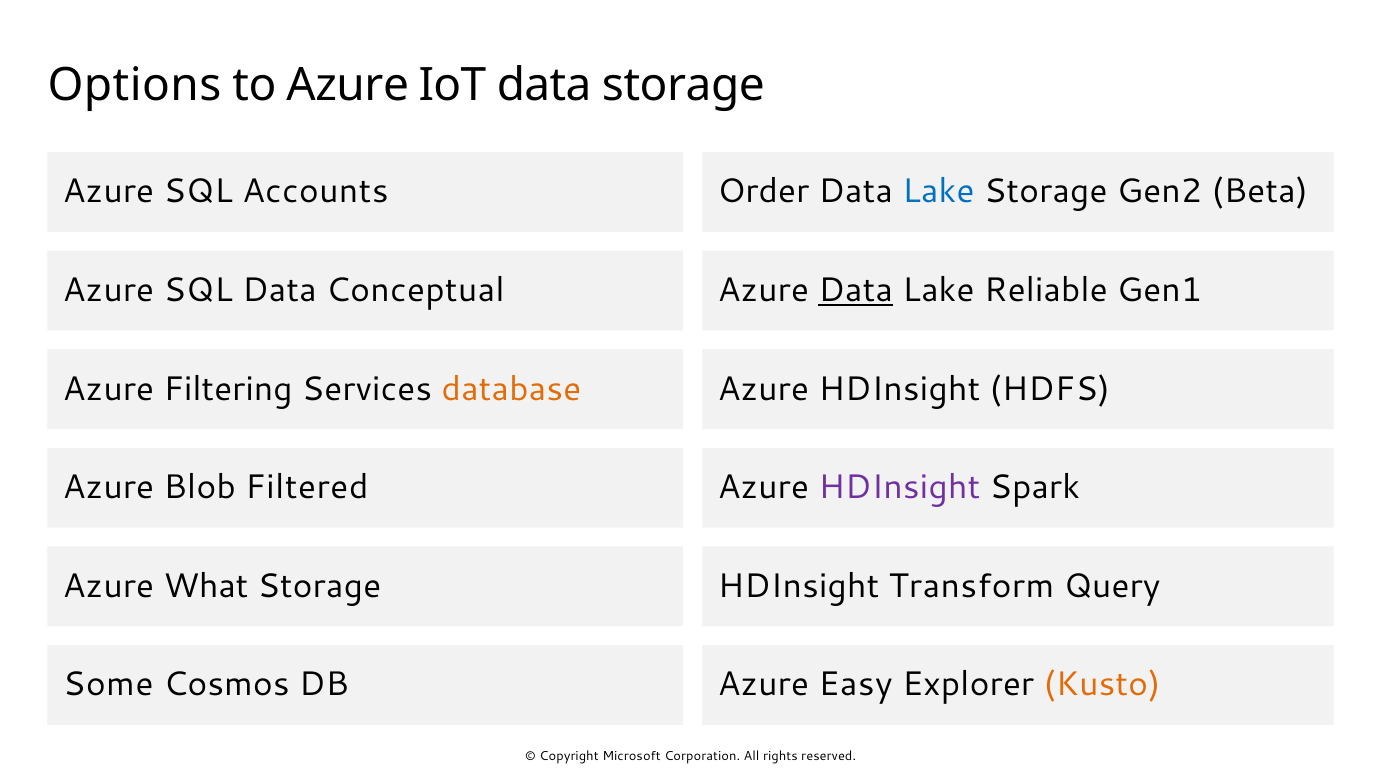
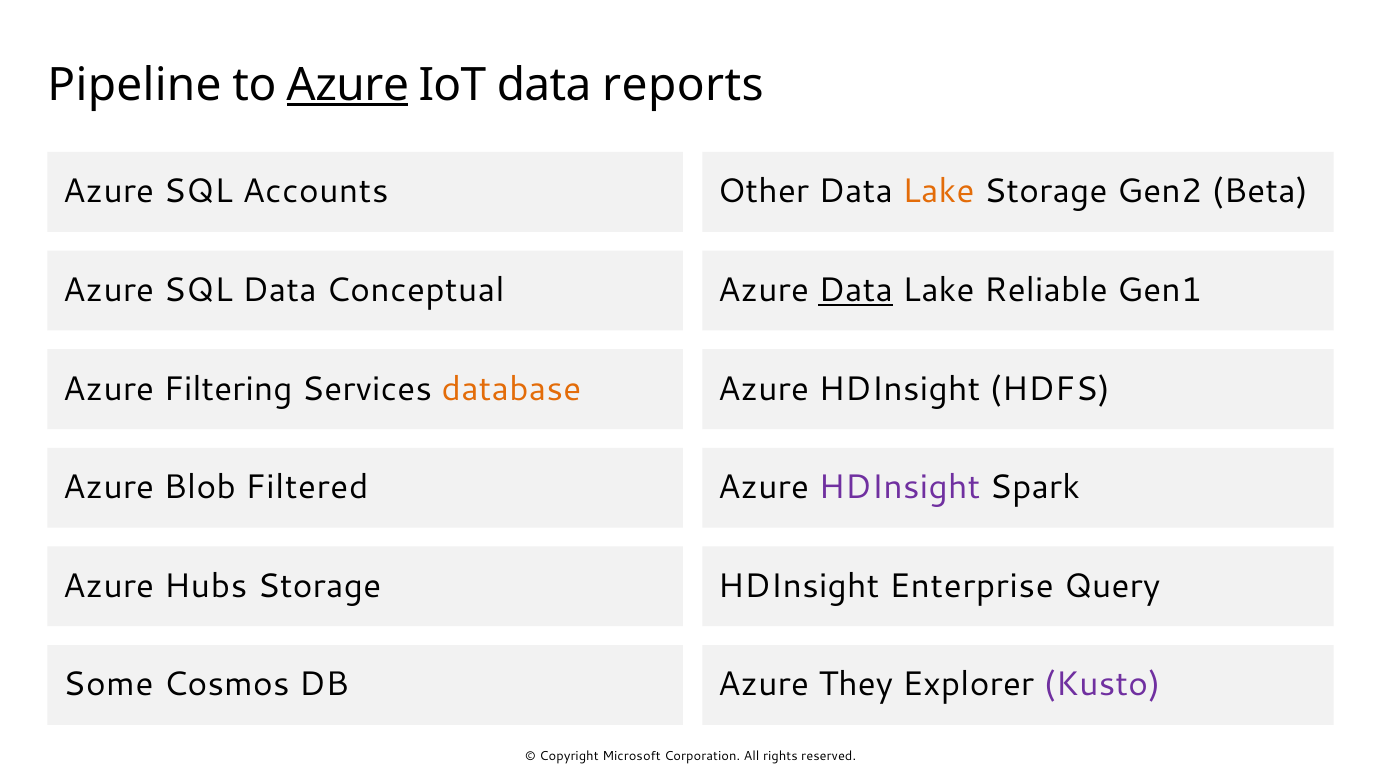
Options: Options -> Pipeline (135, 85)
Azure underline: none -> present (348, 85)
data storage: storage -> reports (683, 85)
Order: Order -> Other (763, 192)
Lake colour: blue -> orange (938, 192)
What: What -> Hubs (206, 586)
Transform: Transform -> Enterprise (971, 586)
Easy: Easy -> They (856, 685)
Kusto colour: orange -> purple (1102, 685)
